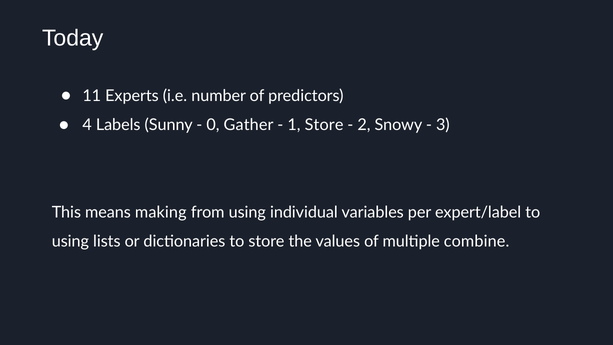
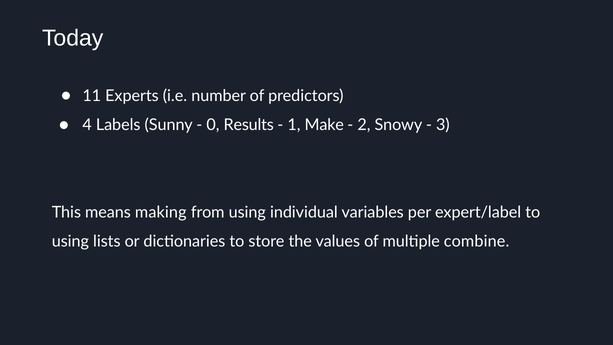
Gather: Gather -> Results (249, 125)
1 Store: Store -> Make (324, 125)
